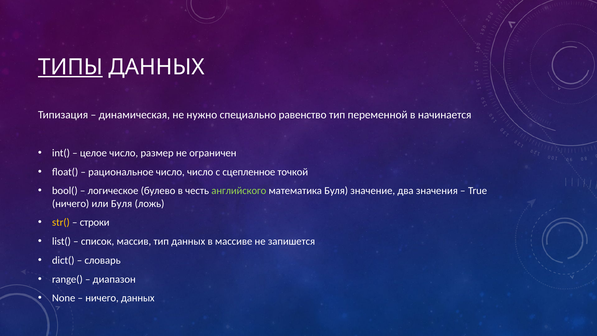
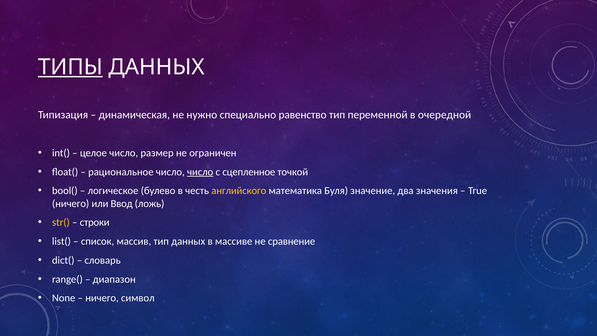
начинается: начинается -> очередной (445, 115)
число underline: none -> present (200, 172)
английского colour: light green -> yellow (239, 191)
или Буля: Буля -> Ввод (122, 203)
запишется: запишется -> сравнение (292, 241)
ничего данных: данных -> символ (138, 298)
